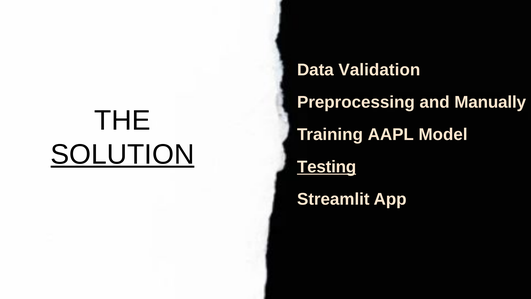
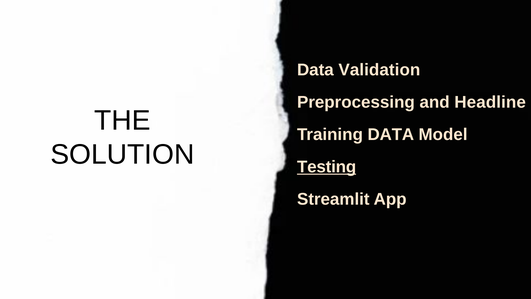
Manually: Manually -> Headline (490, 102)
Training AAPL: AAPL -> DATA (391, 135)
SOLUTION underline: present -> none (122, 154)
